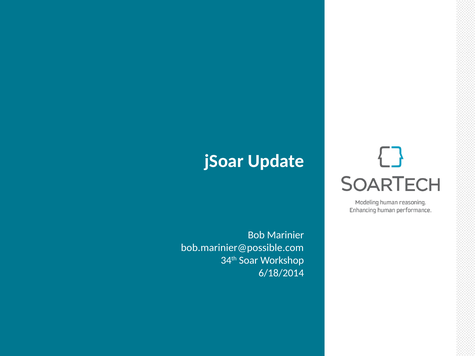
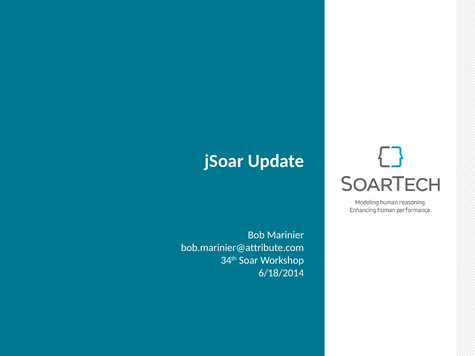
bob.marinier@possible.com: bob.marinier@possible.com -> bob.marinier@attribute.com (242, 248)
